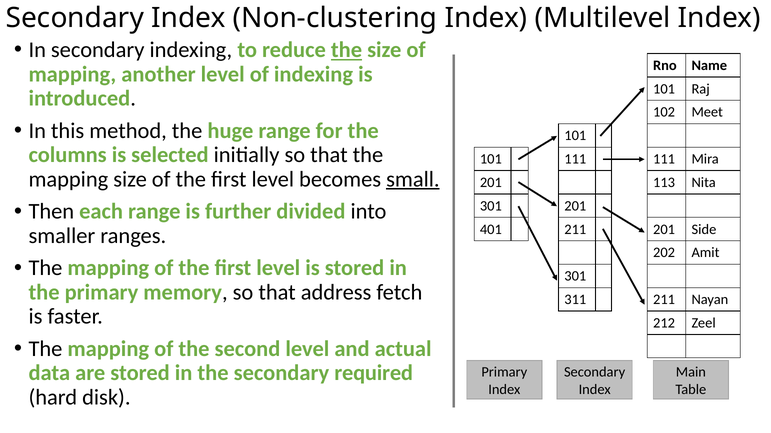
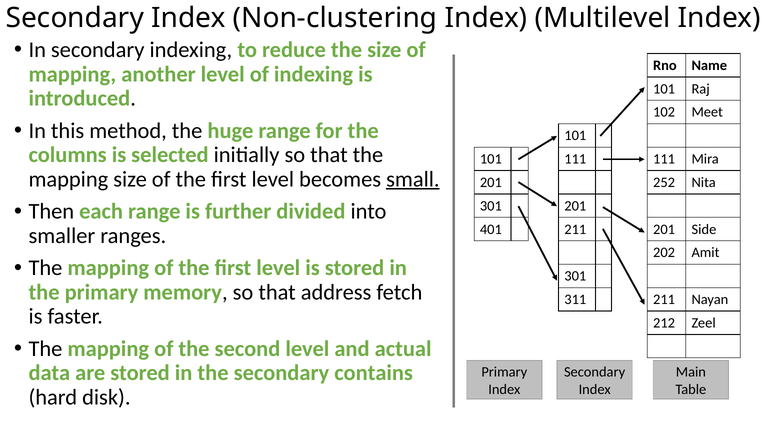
the underline: present -> none (347, 50)
113: 113 -> 252 (664, 183)
required: required -> contains (374, 374)
